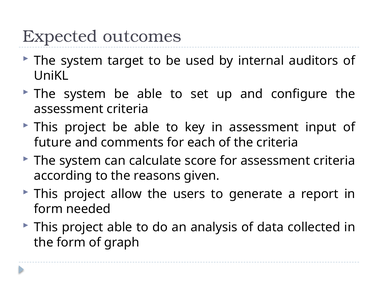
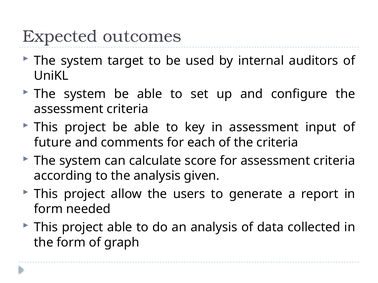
the reasons: reasons -> analysis (157, 176)
